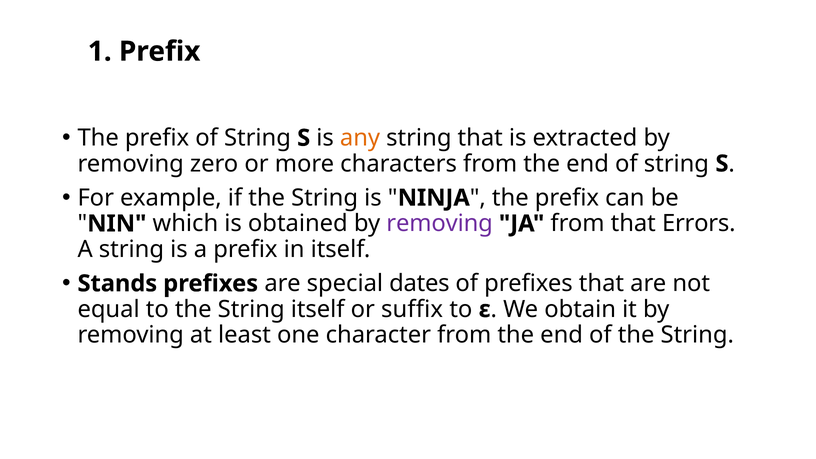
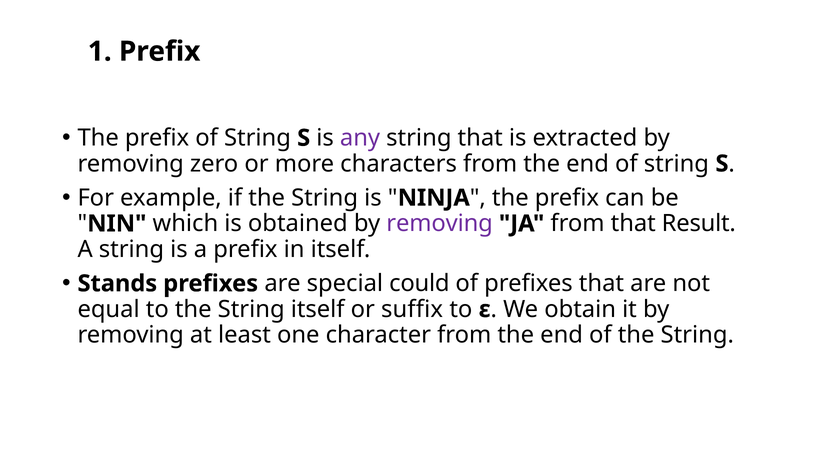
any colour: orange -> purple (360, 138)
Errors: Errors -> Result (699, 224)
dates: dates -> could (419, 284)
